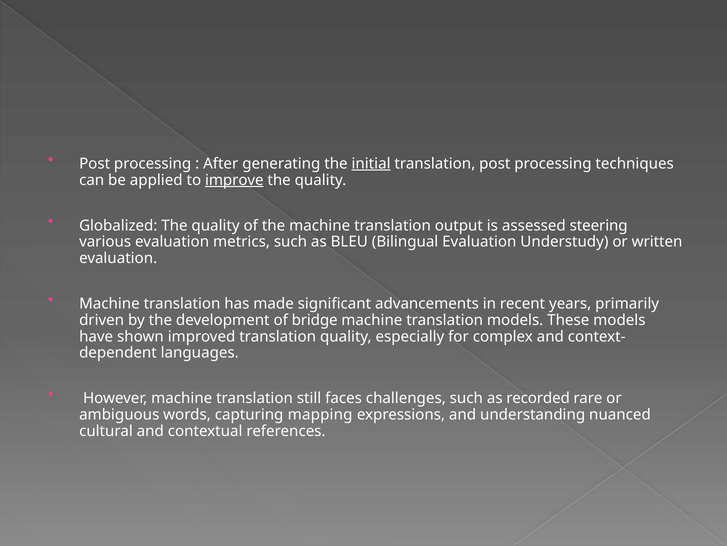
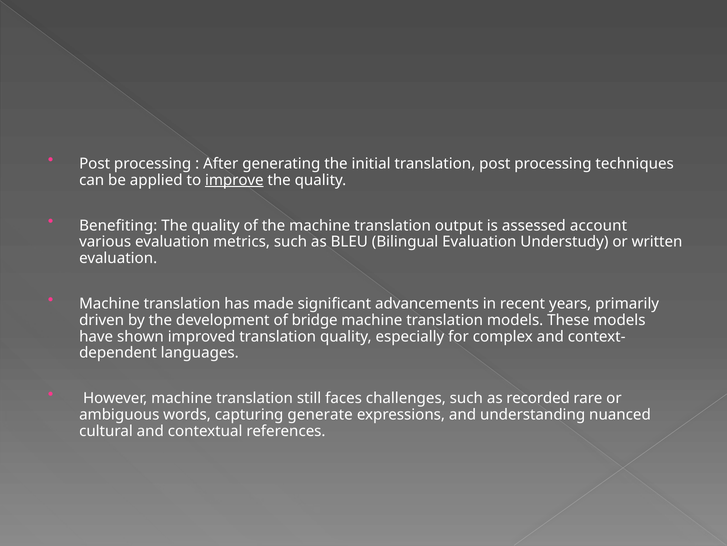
initial underline: present -> none (371, 163)
Globalized: Globalized -> Benefiting (118, 225)
steering: steering -> account (599, 225)
mapping: mapping -> generate (320, 414)
